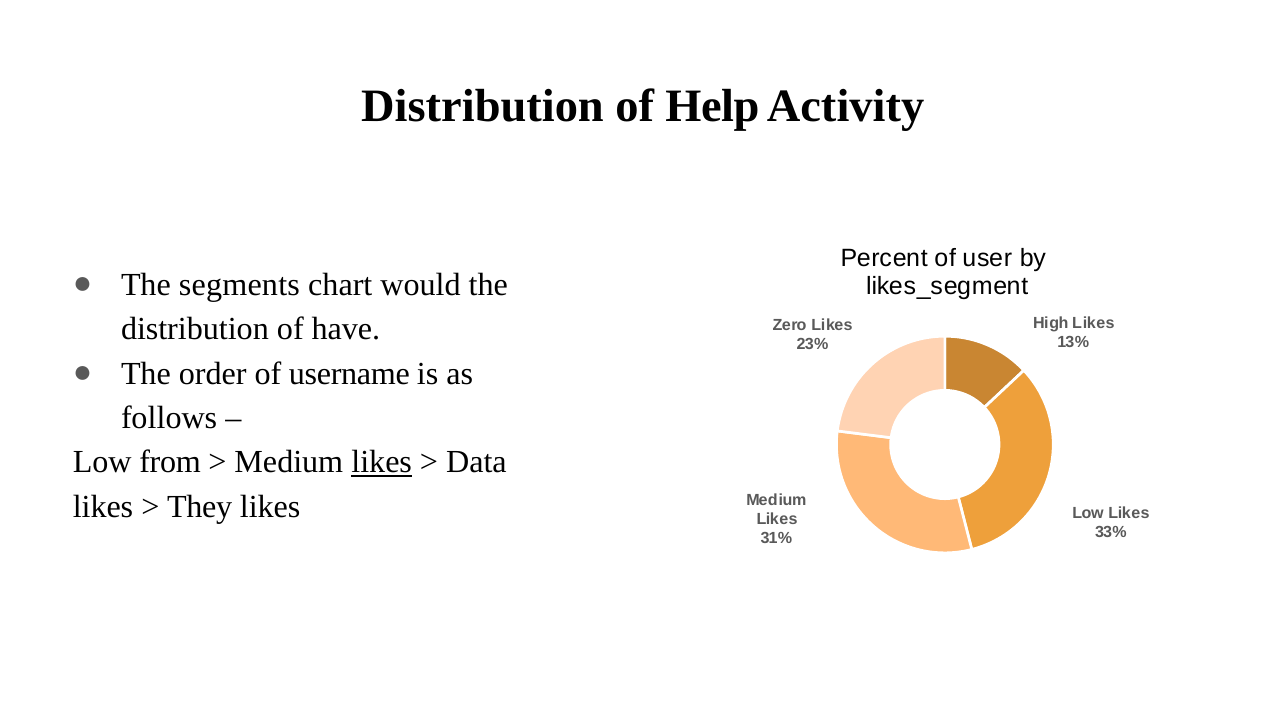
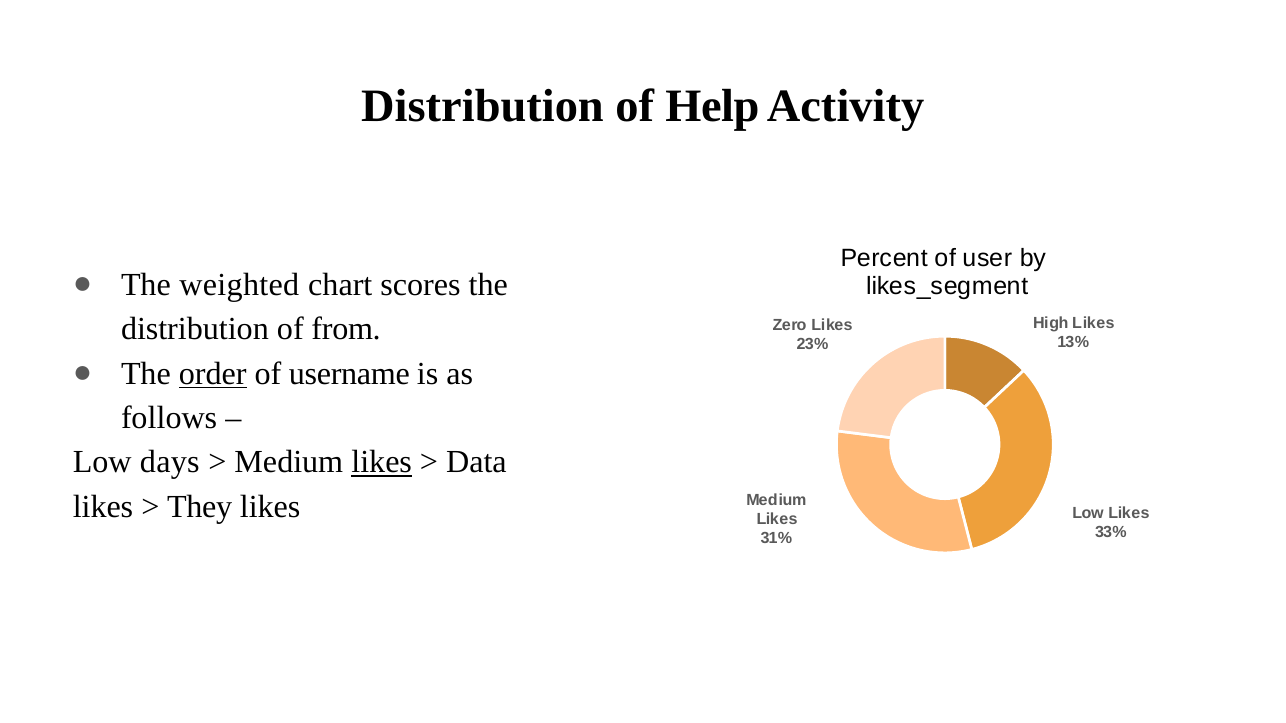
segments: segments -> weighted (239, 285)
would: would -> scores (421, 285)
have: have -> from (346, 330)
order underline: none -> present (213, 374)
from: from -> days (170, 463)
